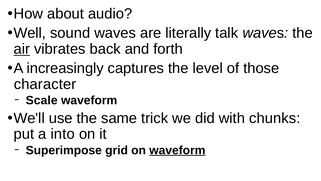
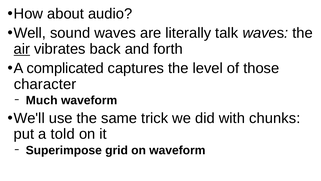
increasingly: increasingly -> complicated (65, 68)
Scale: Scale -> Much (42, 100)
into: into -> told (63, 134)
waveform underline: present -> none (177, 150)
